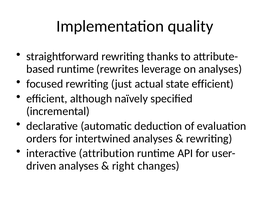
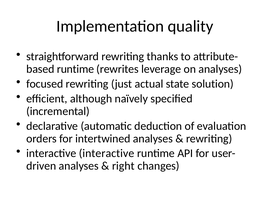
state efficient: efficient -> solution (213, 84)
interactive attribution: attribution -> interactive (107, 153)
